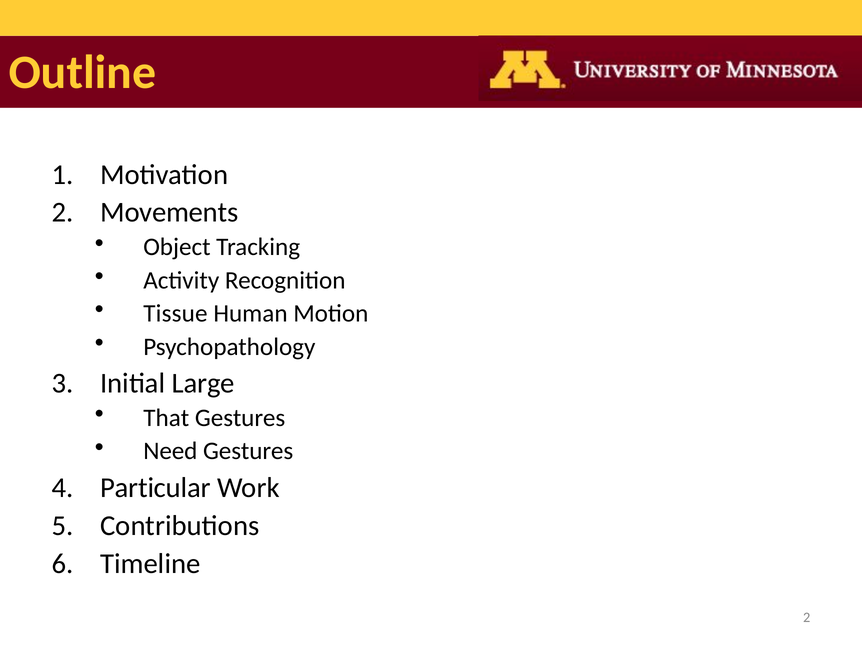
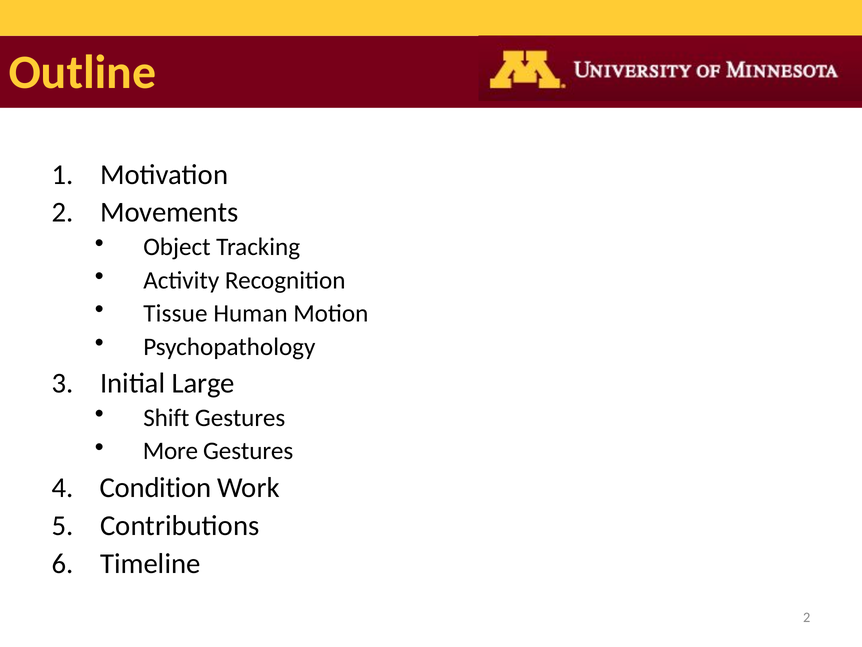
That: That -> Shift (166, 418)
Need: Need -> More (170, 451)
Particular: Particular -> Condition (156, 487)
